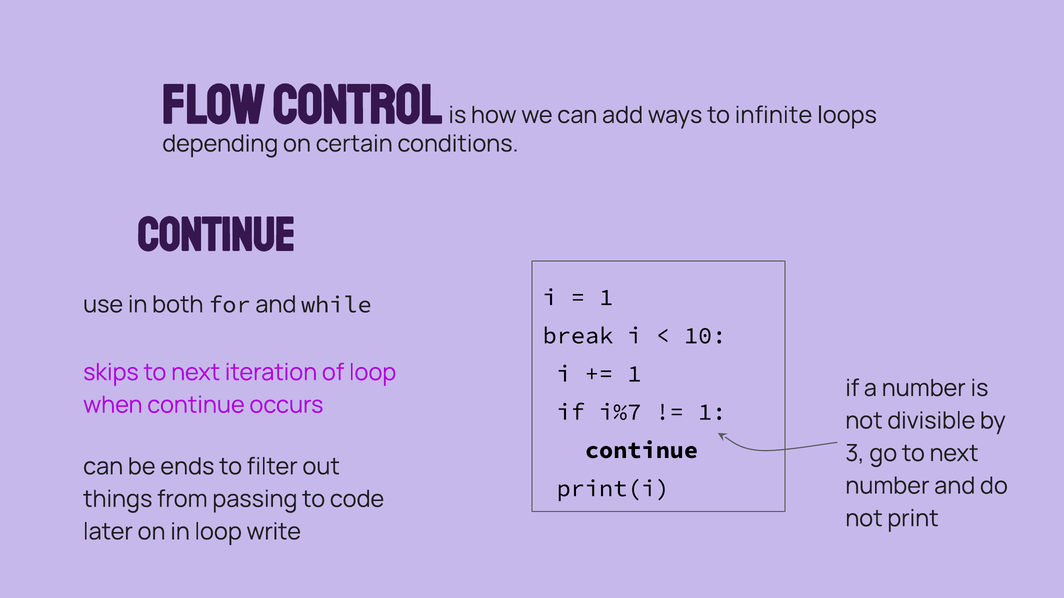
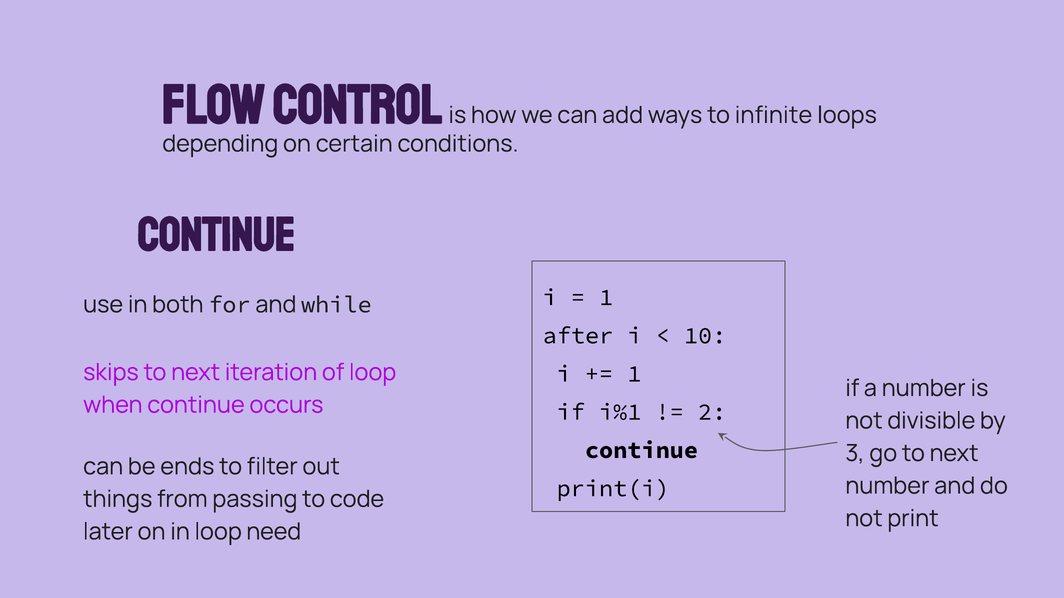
break: break -> after (578, 336)
i%7: i%7 -> i%1 (620, 412)
1: 1 -> 2 (712, 412)
write: write -> need (274, 532)
